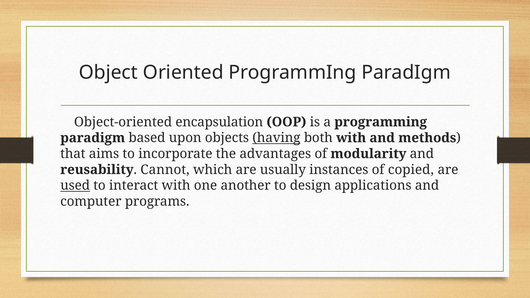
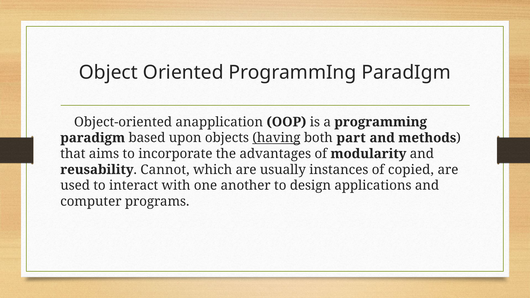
encapsulation: encapsulation -> anapplication (219, 122)
both with: with -> part (351, 138)
used underline: present -> none (75, 186)
